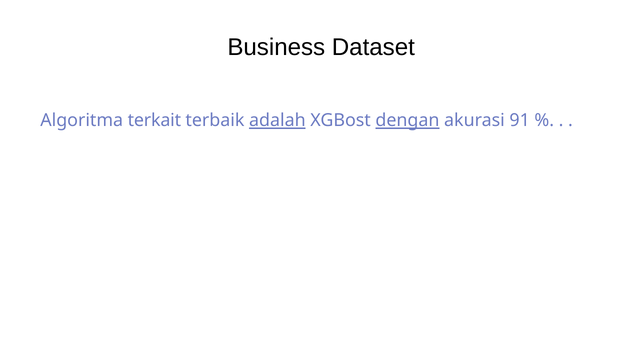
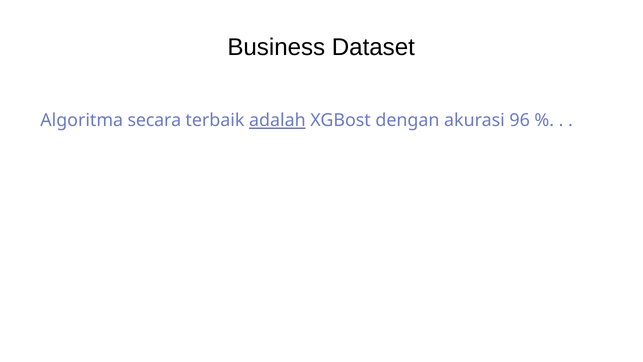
terkait: terkait -> secara (154, 120)
dengan underline: present -> none (407, 120)
91: 91 -> 96 (520, 120)
